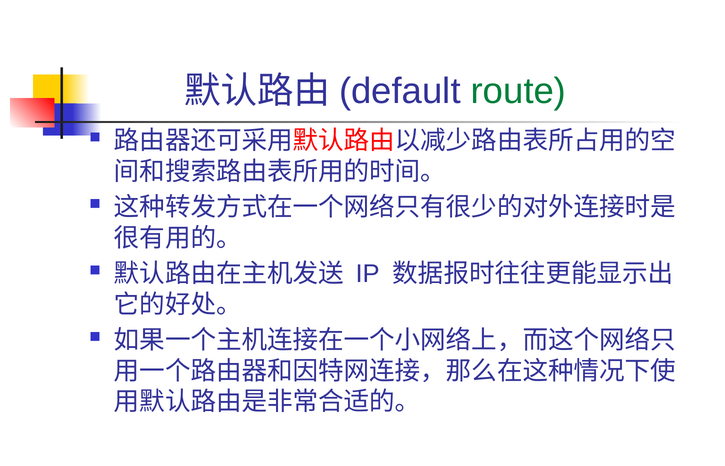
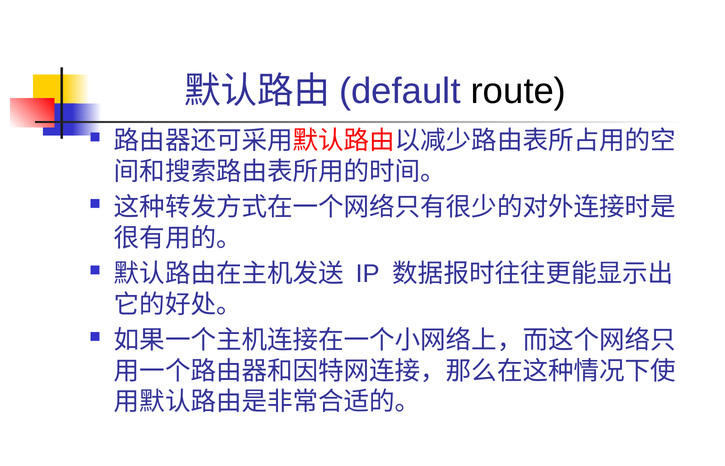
route colour: green -> black (518, 91)
